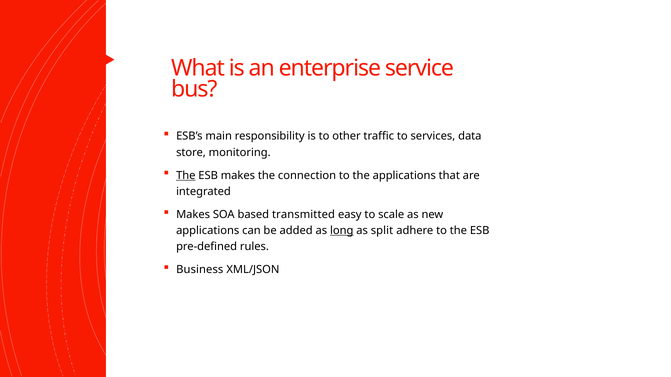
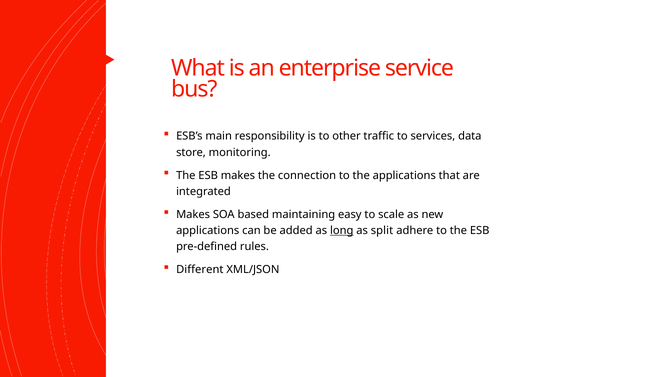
The underline: present -> none (186, 176)
transmitted: transmitted -> maintaining (304, 215)
Business: Business -> Different (200, 270)
